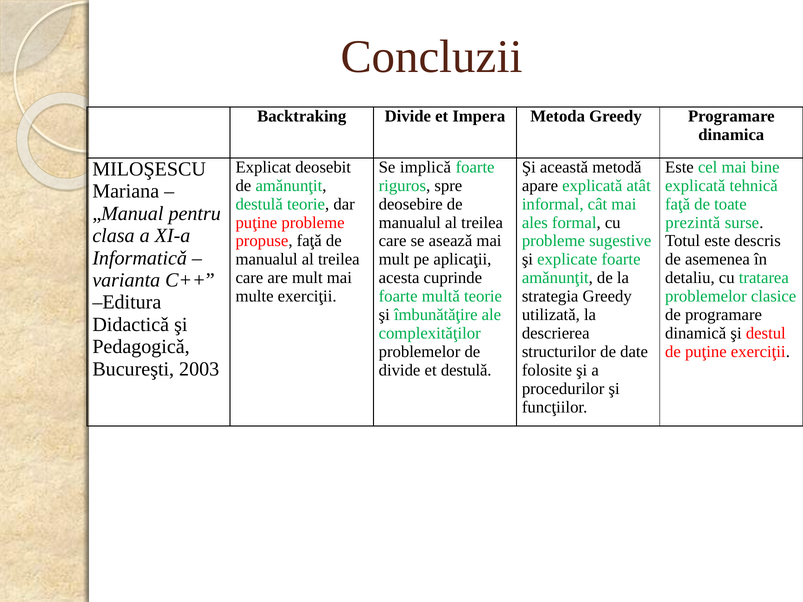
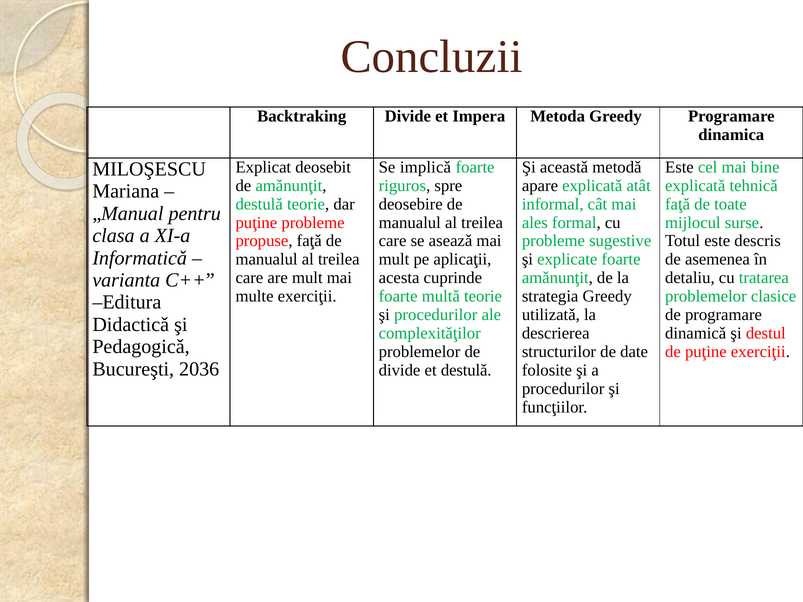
prezintǎ: prezintǎ -> mijlocul (693, 223)
şi îmbunǎtǎţire: îmbunǎtǎţire -> procedurilor (436, 315)
2003: 2003 -> 2036 (199, 369)
